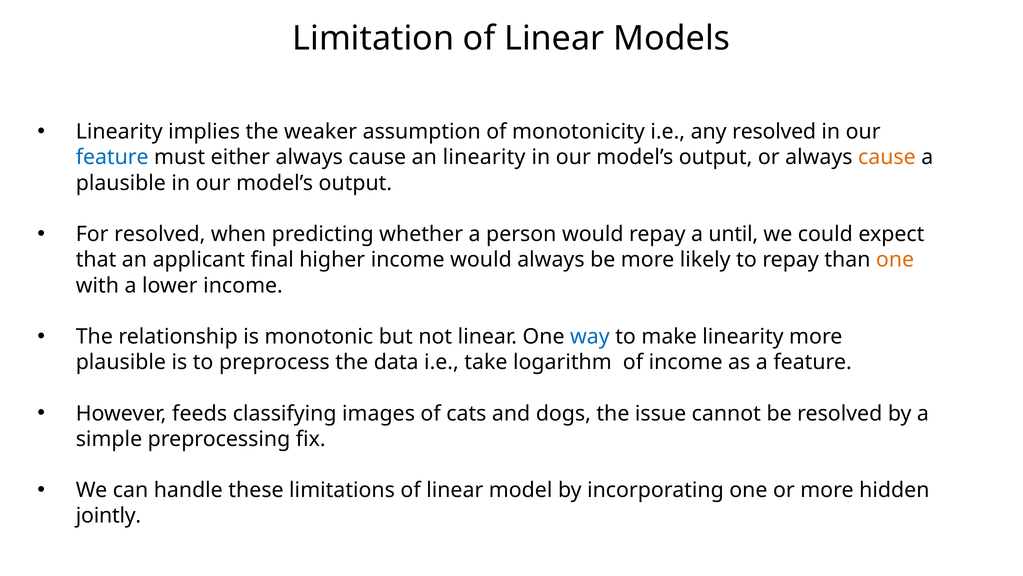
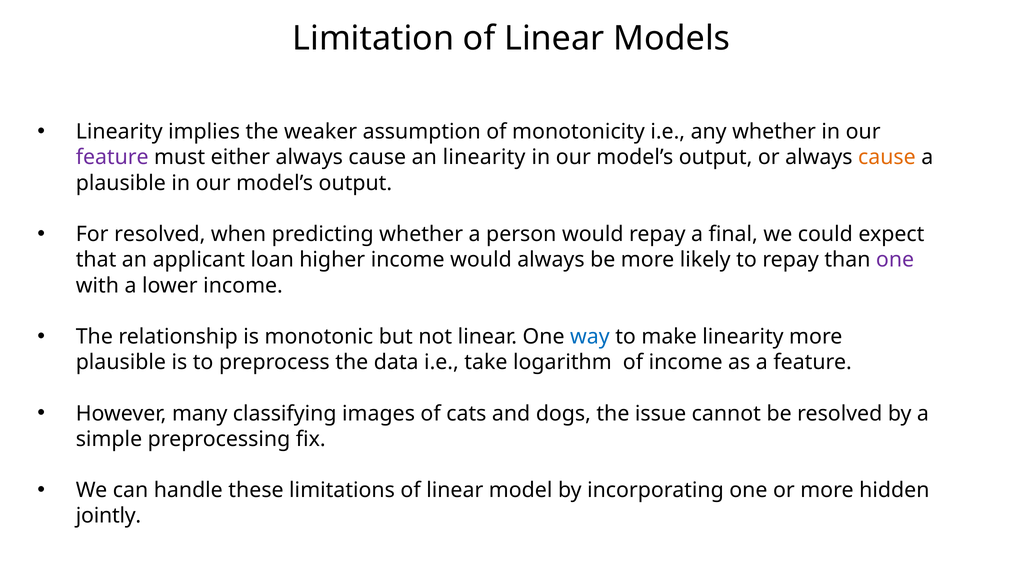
any resolved: resolved -> whether (774, 132)
feature colour: blue -> purple (112, 157)
until: until -> final (733, 234)
final: final -> loan (272, 260)
one colour: orange -> purple (895, 260)
feeds: feeds -> many (200, 413)
